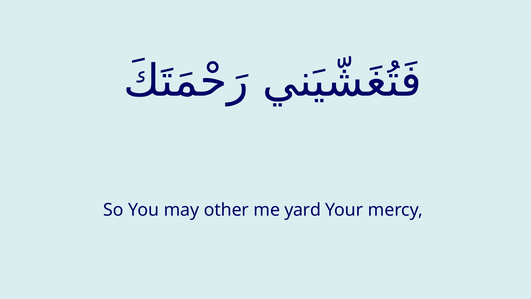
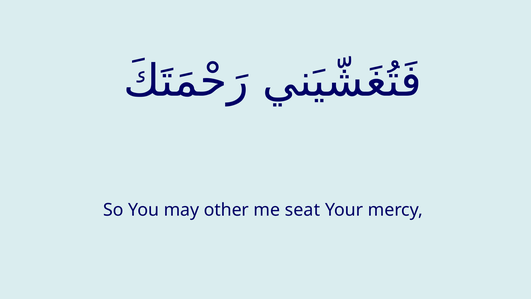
yard: yard -> seat (303, 210)
